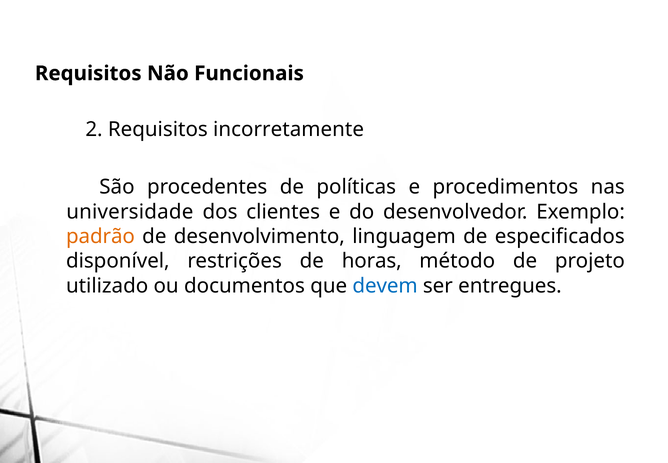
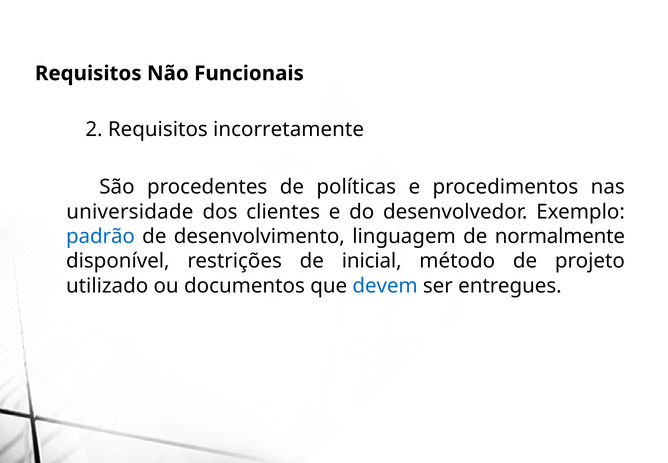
padrão colour: orange -> blue (100, 236)
especificados: especificados -> normalmente (560, 236)
horas: horas -> inicial (372, 261)
